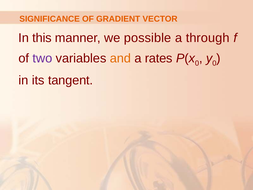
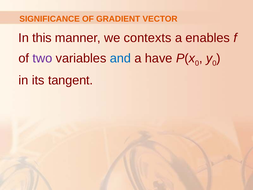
possible: possible -> contexts (148, 38)
through: through -> enables (208, 38)
and colour: orange -> blue (120, 58)
rates: rates -> have (159, 58)
